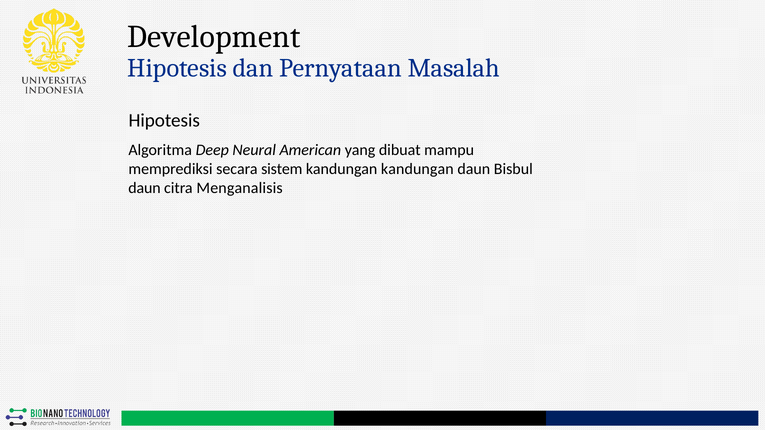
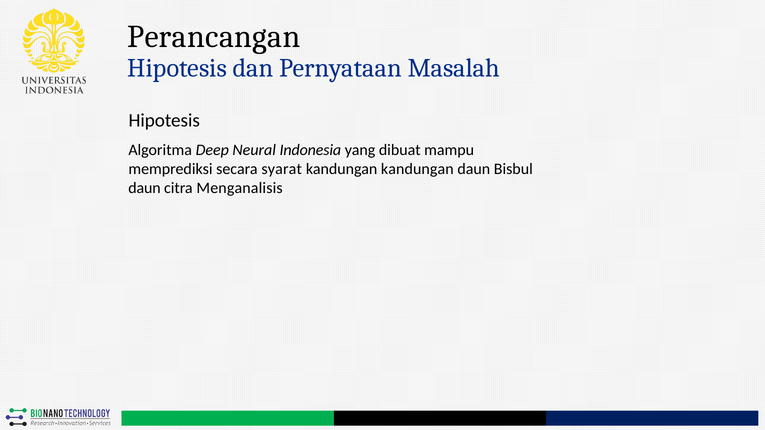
Development: Development -> Perancangan (214, 37)
American: American -> Indonesia (310, 150)
sistem: sistem -> syarat (282, 169)
